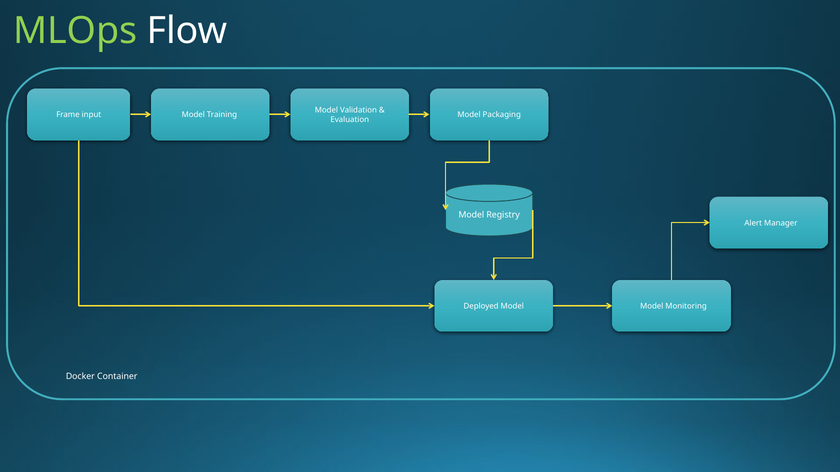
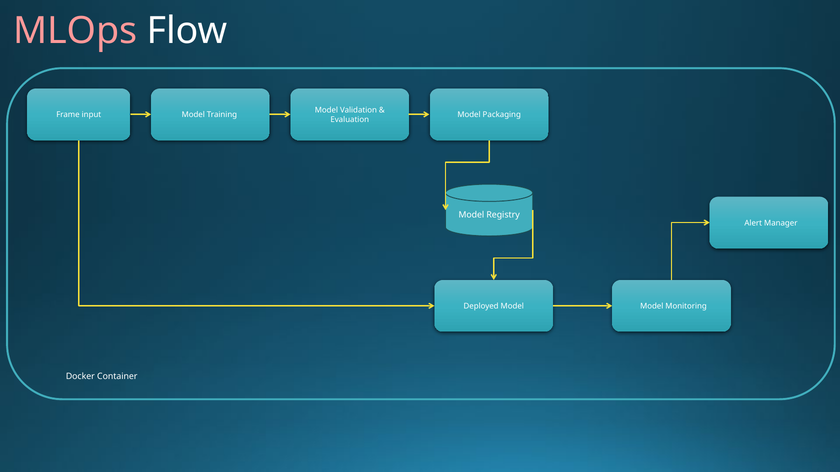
MLOps colour: light green -> pink (75, 31)
